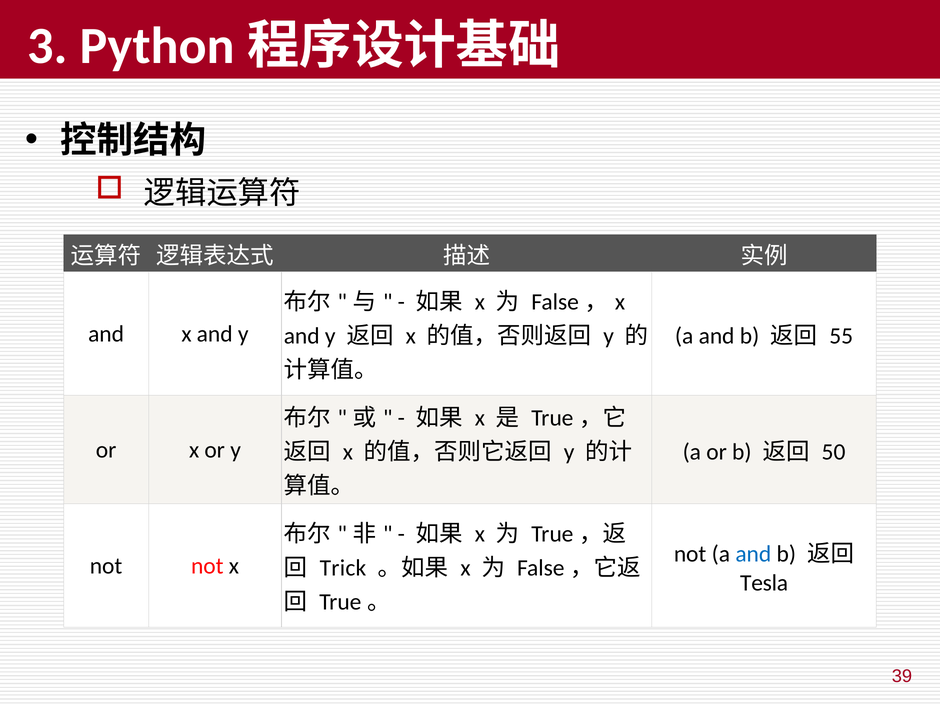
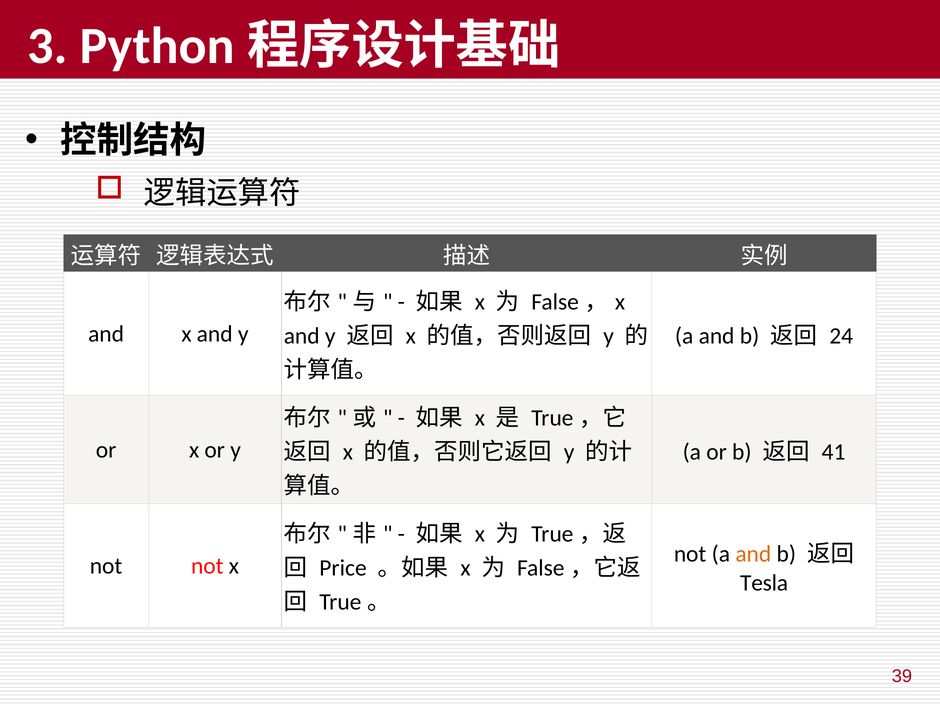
55: 55 -> 24 (841, 336)
50: 50 -> 41 (834, 452)
and colour: blue -> orange (753, 554)
Trick: Trick -> Price (343, 568)
